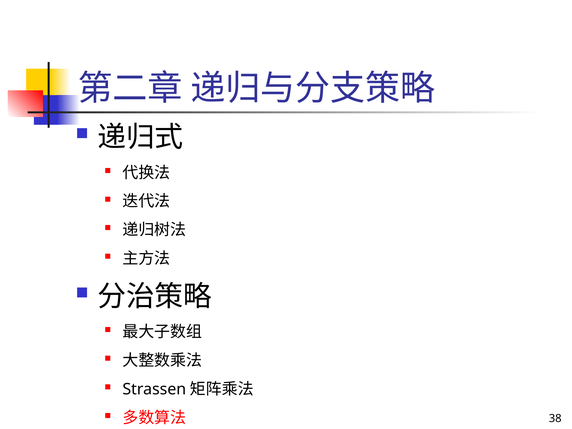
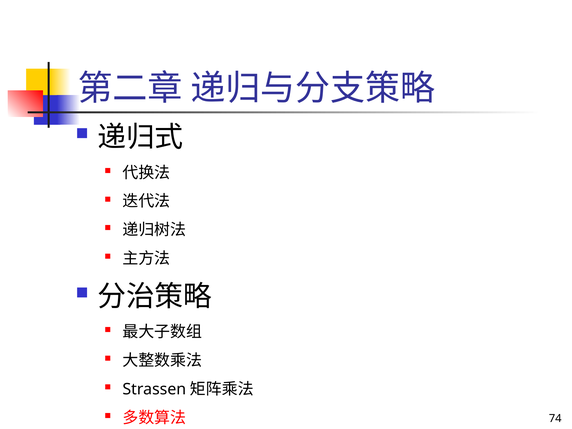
38: 38 -> 74 (555, 418)
